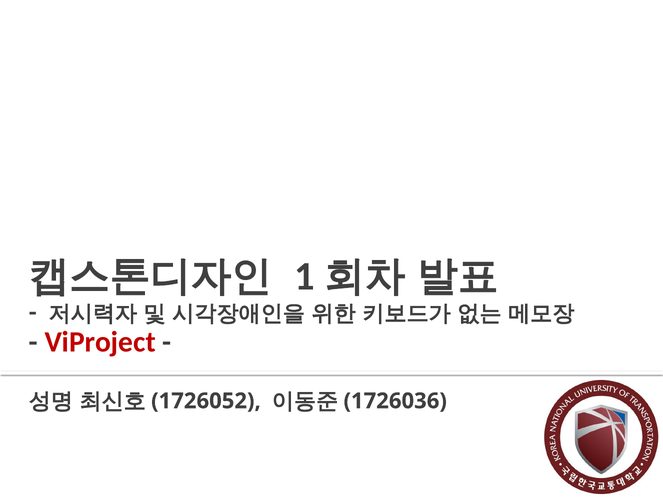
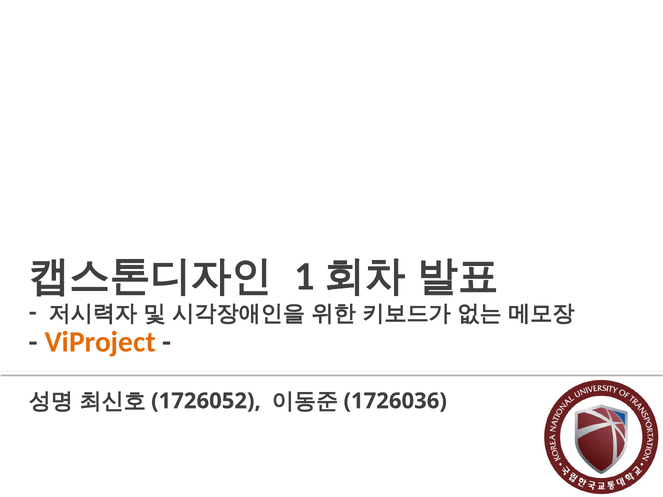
ViProject colour: red -> orange (100, 342)
